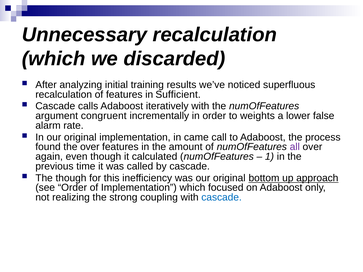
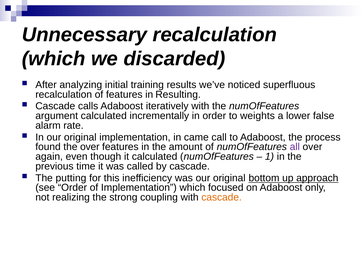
Sufficient: Sufficient -> Resulting (178, 95)
argument congruent: congruent -> calculated (104, 116)
The though: though -> putting (71, 178)
cascade colour: blue -> orange (222, 198)
